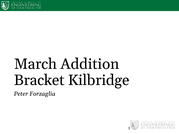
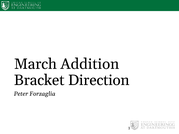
Kilbridge: Kilbridge -> Direction (99, 80)
